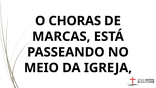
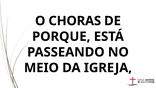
MARCAS: MARCAS -> PORQUE (61, 36)
